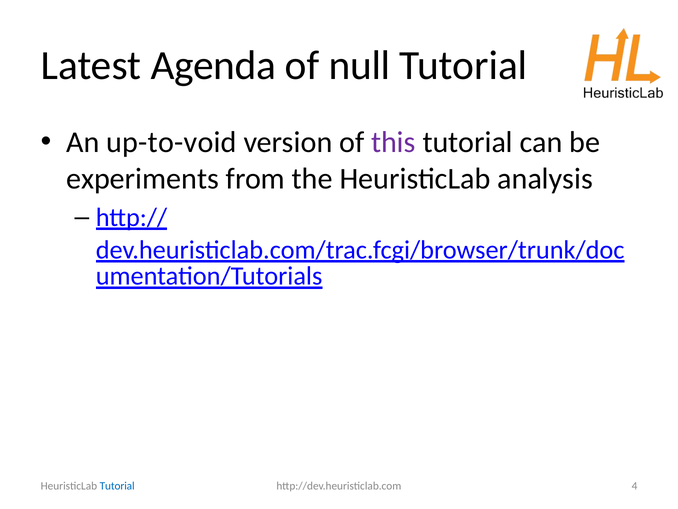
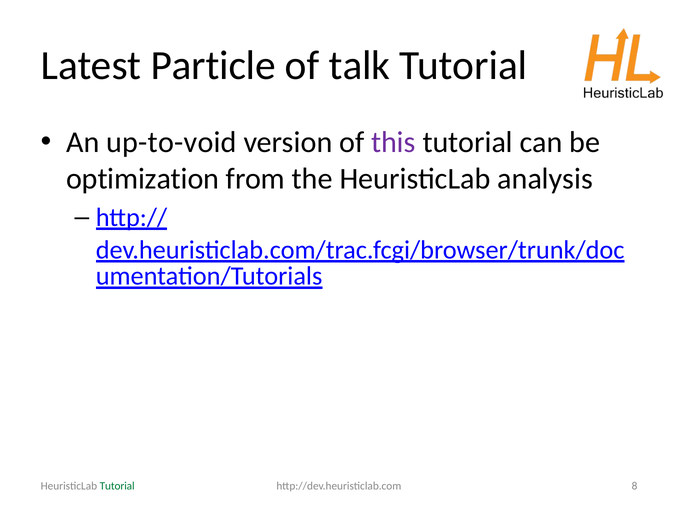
Agenda: Agenda -> Particle (213, 66)
null: null -> talk (360, 66)
experiments: experiments -> optimization (143, 178)
4: 4 -> 8 (635, 486)
Tutorial colour: blue -> green (117, 486)
